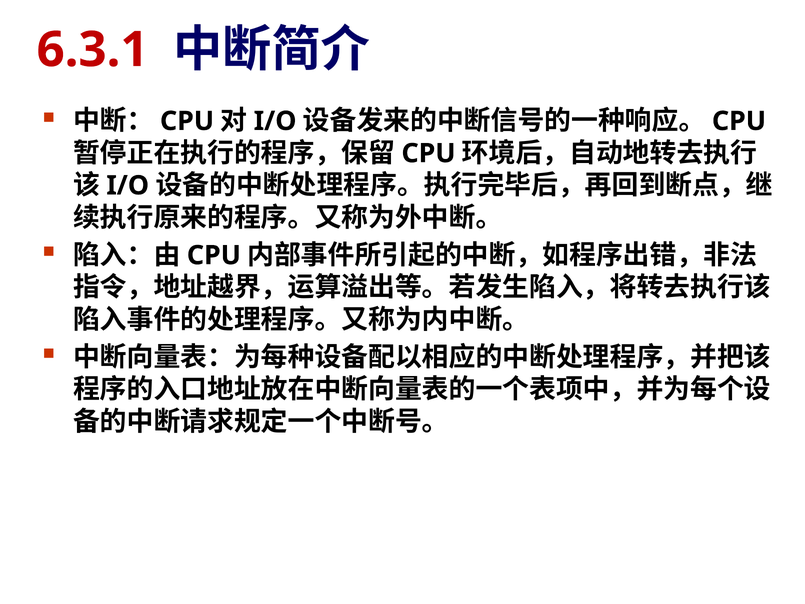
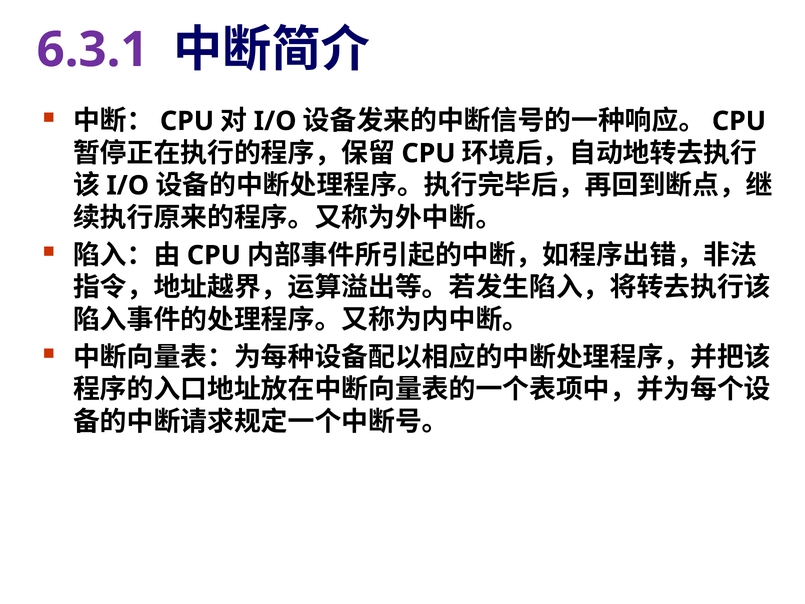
6.3.1 colour: red -> purple (93, 50)
